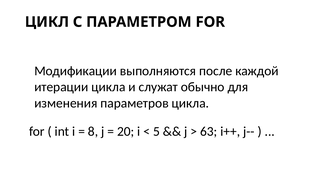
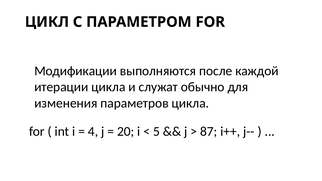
8: 8 -> 4 (93, 132)
63: 63 -> 87 (209, 132)
